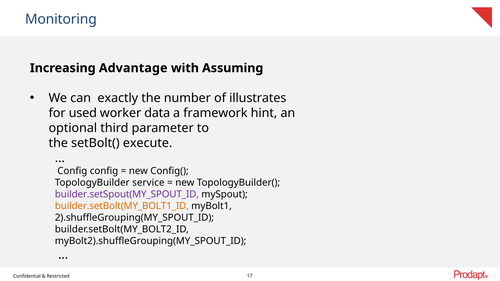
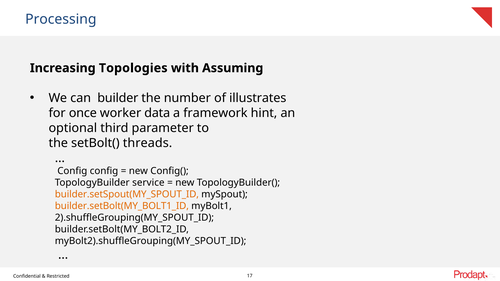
Monitoring: Monitoring -> Processing (61, 19)
Advantage: Advantage -> Topologies (133, 68)
exactly: exactly -> builder (118, 98)
used: used -> once (83, 113)
execute: execute -> threads (148, 143)
builder.setSpout(MY_SPOUT_ID colour: purple -> orange (127, 195)
